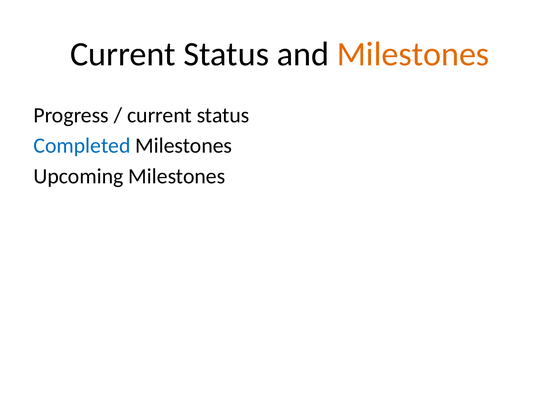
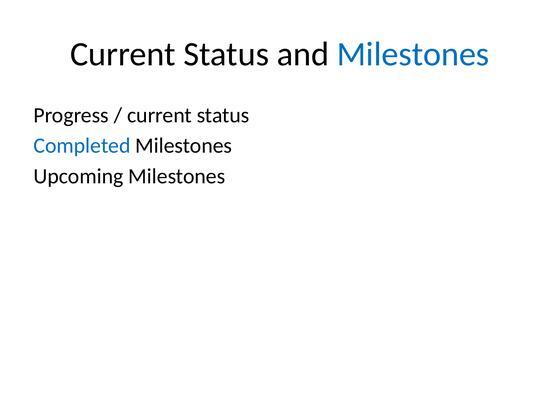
Milestones colour: orange -> blue (413, 54)
